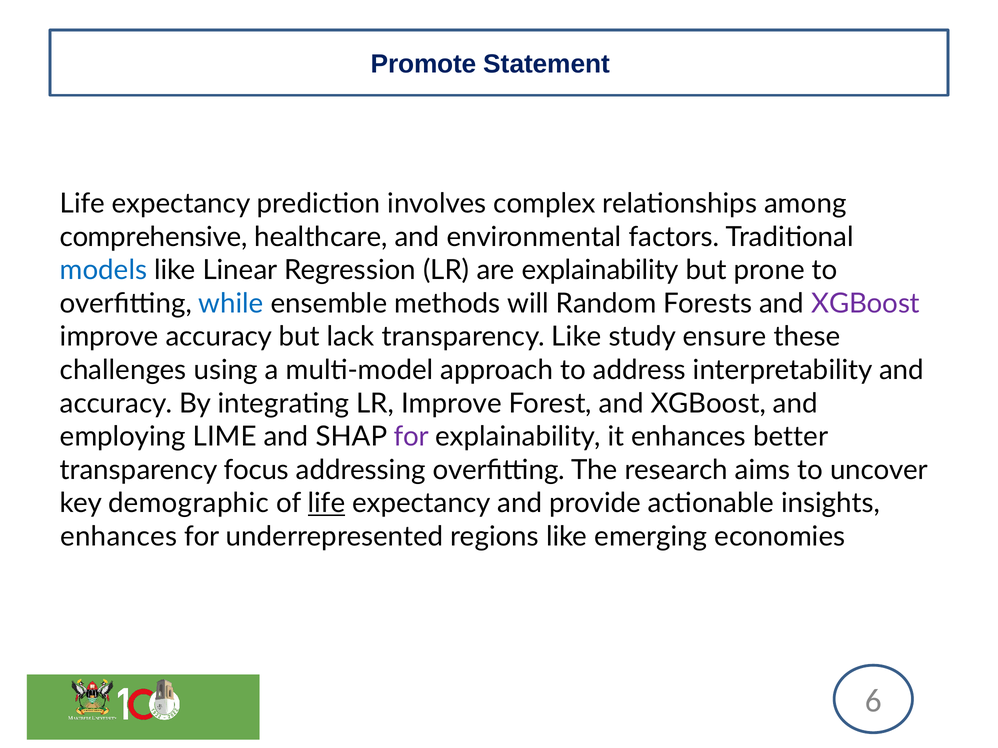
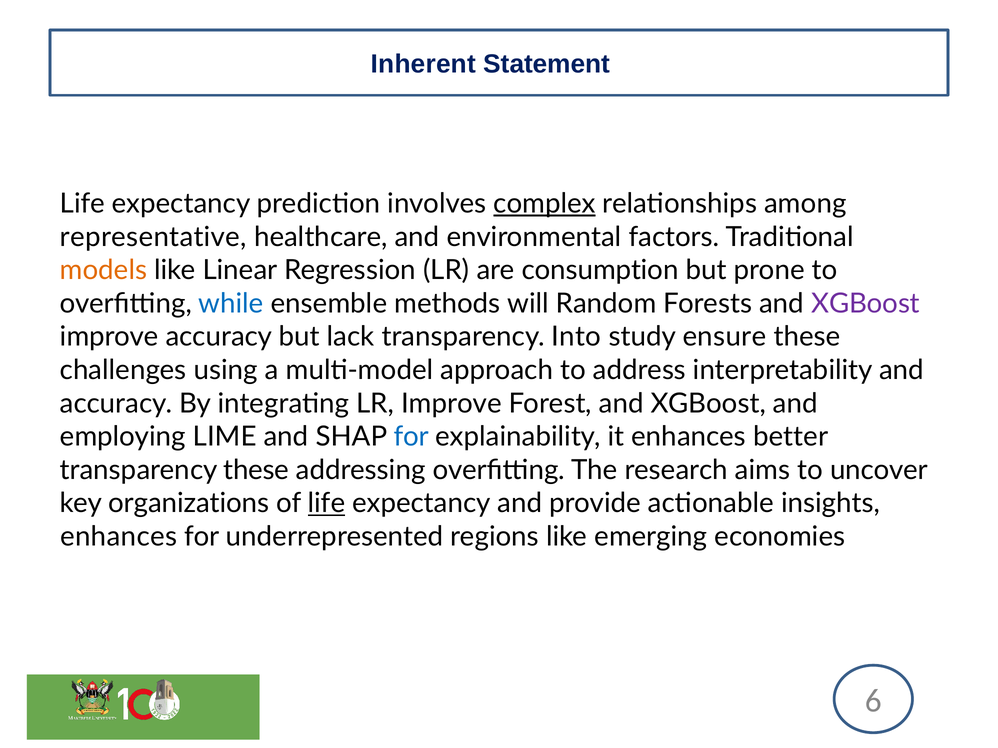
Promote: Promote -> Inherent (423, 64)
complex underline: none -> present (544, 204)
comprehensive: comprehensive -> representative (153, 237)
models colour: blue -> orange (104, 270)
are explainability: explainability -> consumption (600, 270)
transparency Like: Like -> Into (576, 337)
for colour: purple -> blue (411, 437)
transparency focus: focus -> these (256, 470)
demographic: demographic -> organizations (189, 504)
